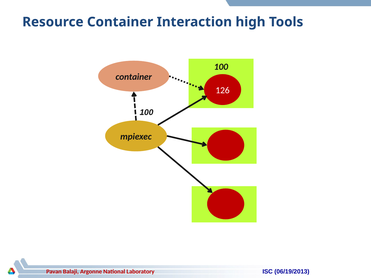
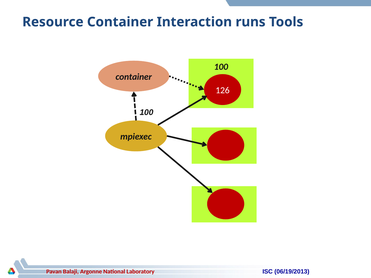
high: high -> runs (251, 22)
